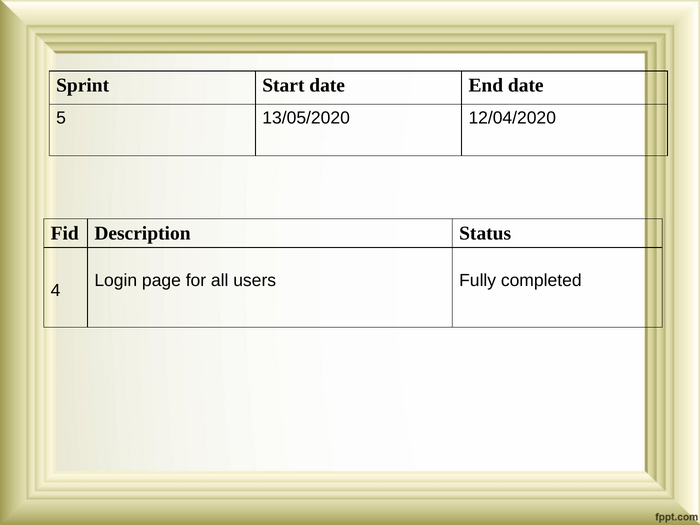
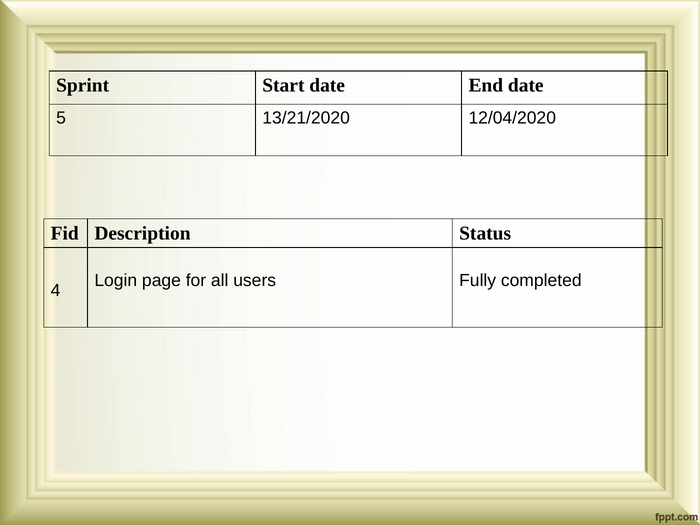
13/05/2020: 13/05/2020 -> 13/21/2020 (306, 118)
